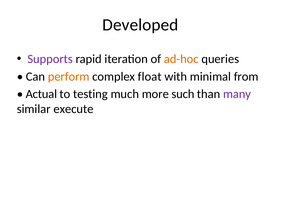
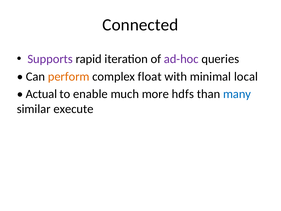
Developed: Developed -> Connected (140, 25)
ad-hoc colour: orange -> purple (181, 59)
from: from -> local (246, 76)
testing: testing -> enable (90, 94)
such: such -> hdfs (183, 94)
many colour: purple -> blue (237, 94)
